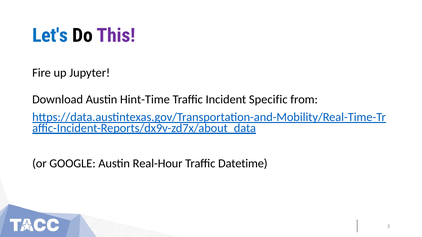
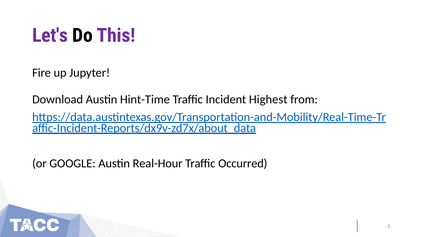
Let's colour: blue -> purple (50, 35)
Specific: Specific -> Highest (268, 100)
Datetime: Datetime -> Occurred (243, 164)
